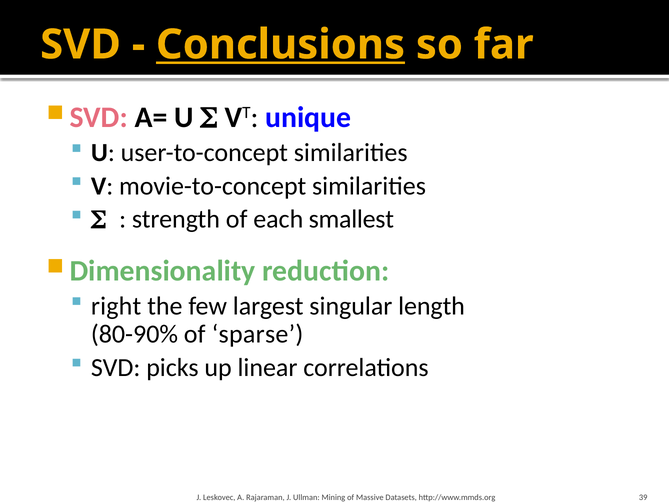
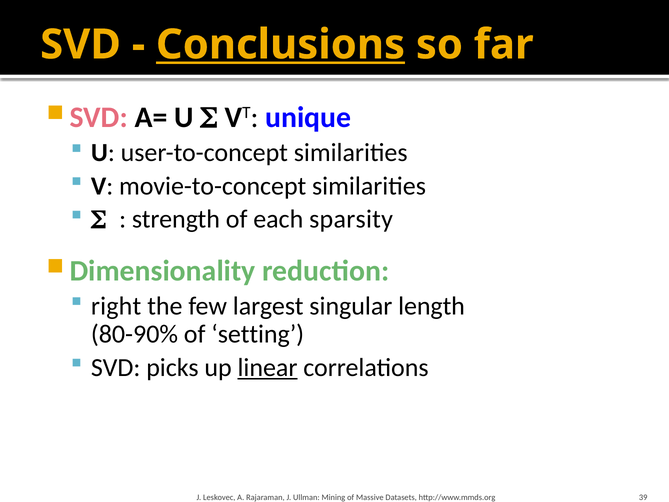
smallest: smallest -> sparsity (351, 219)
sparse: sparse -> setting (258, 334)
linear underline: none -> present (267, 367)
